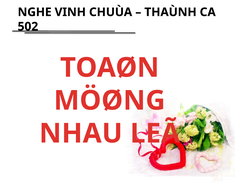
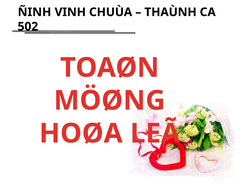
NGHE: NGHE -> ÑINH (35, 12)
NHAU: NHAU -> HOØA (81, 133)
